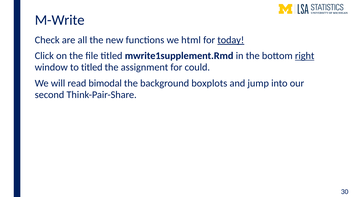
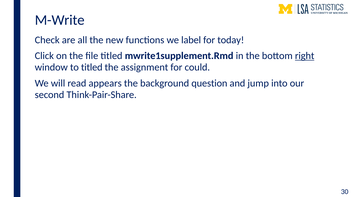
html: html -> label (191, 40)
today underline: present -> none (231, 40)
bimodal: bimodal -> appears (105, 83)
boxplots: boxplots -> question (209, 83)
